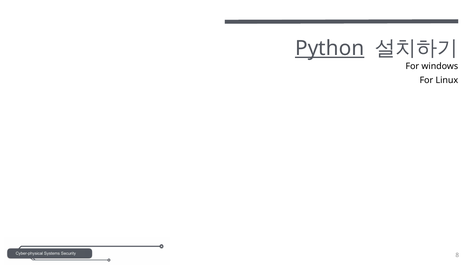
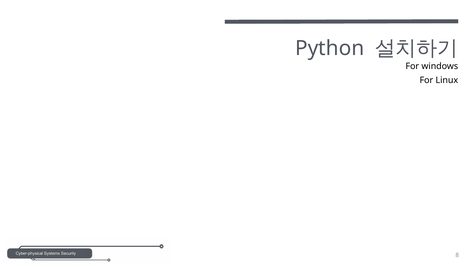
Python underline: present -> none (330, 48)
